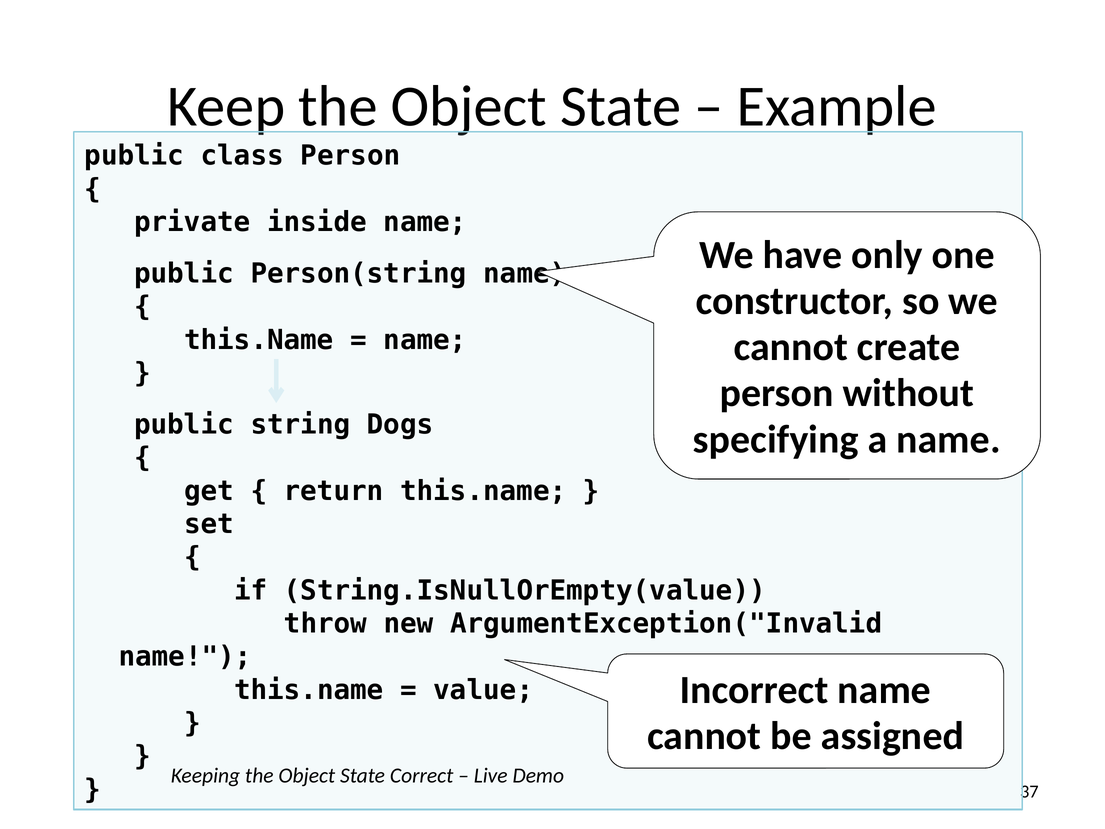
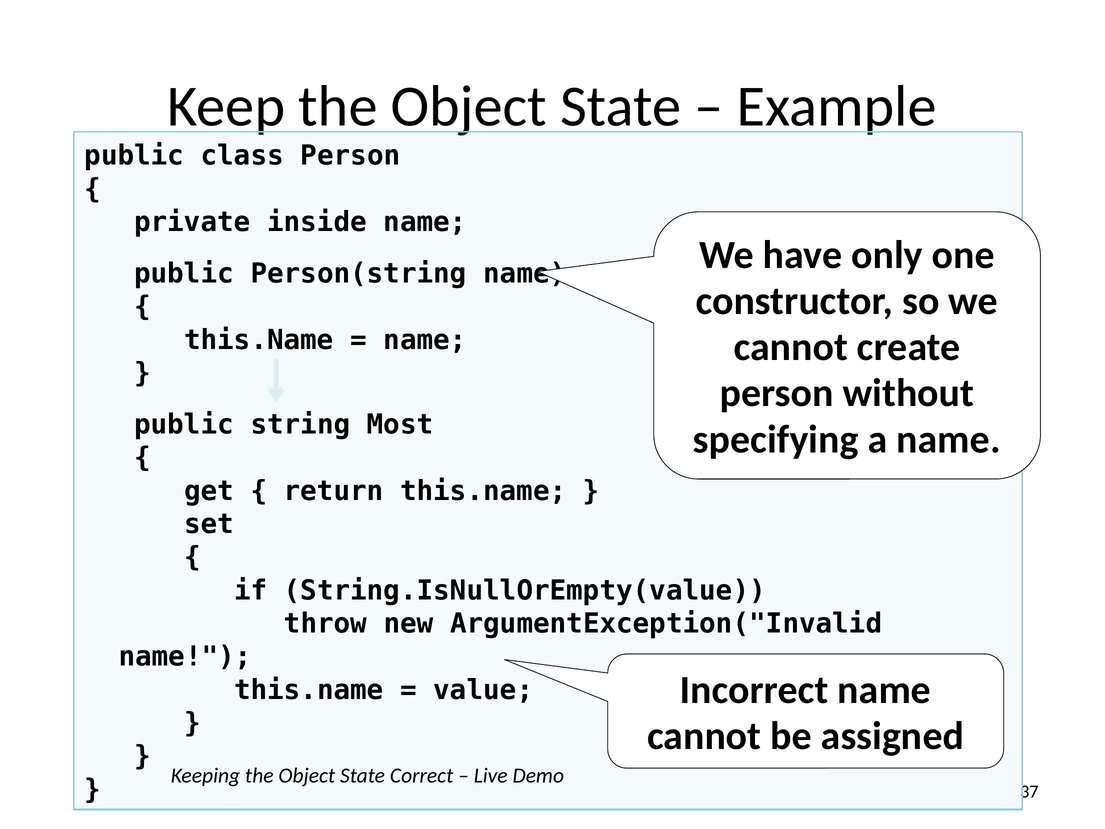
Dogs: Dogs -> Most (400, 425)
